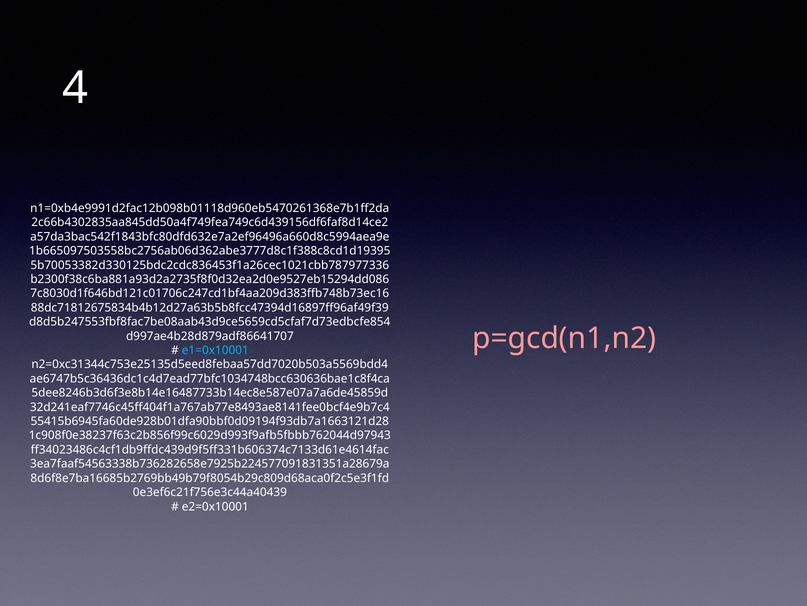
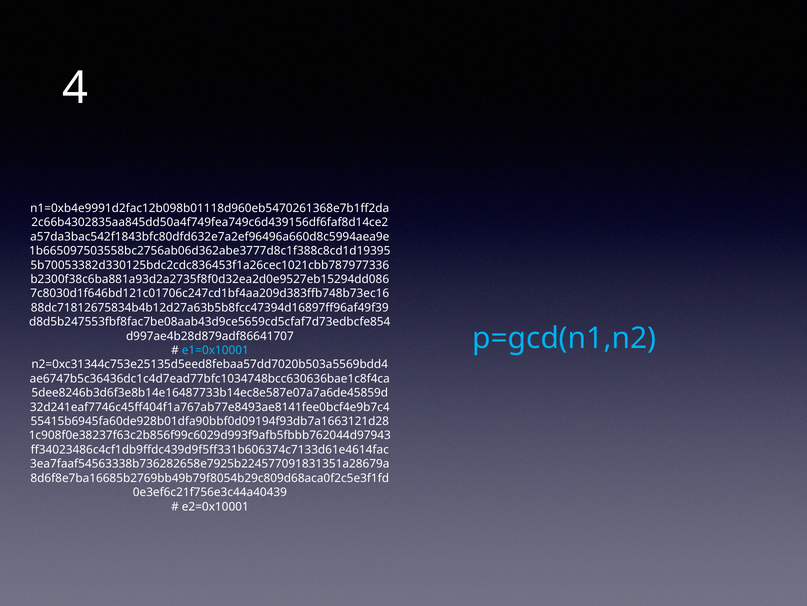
p=gcd(n1,n2 colour: pink -> light blue (564, 338)
